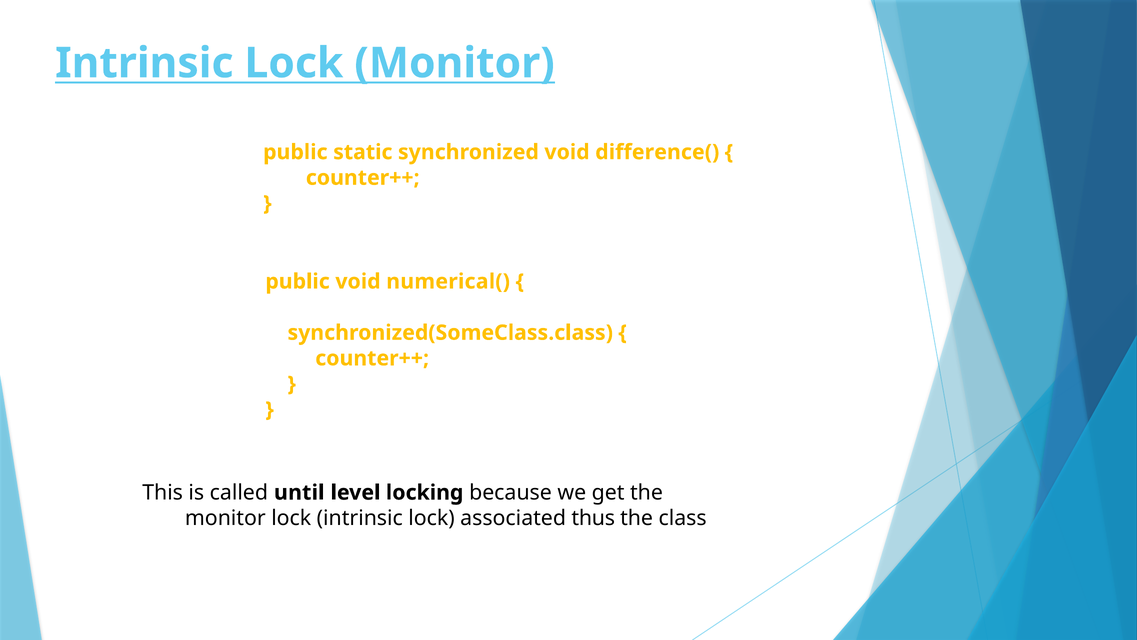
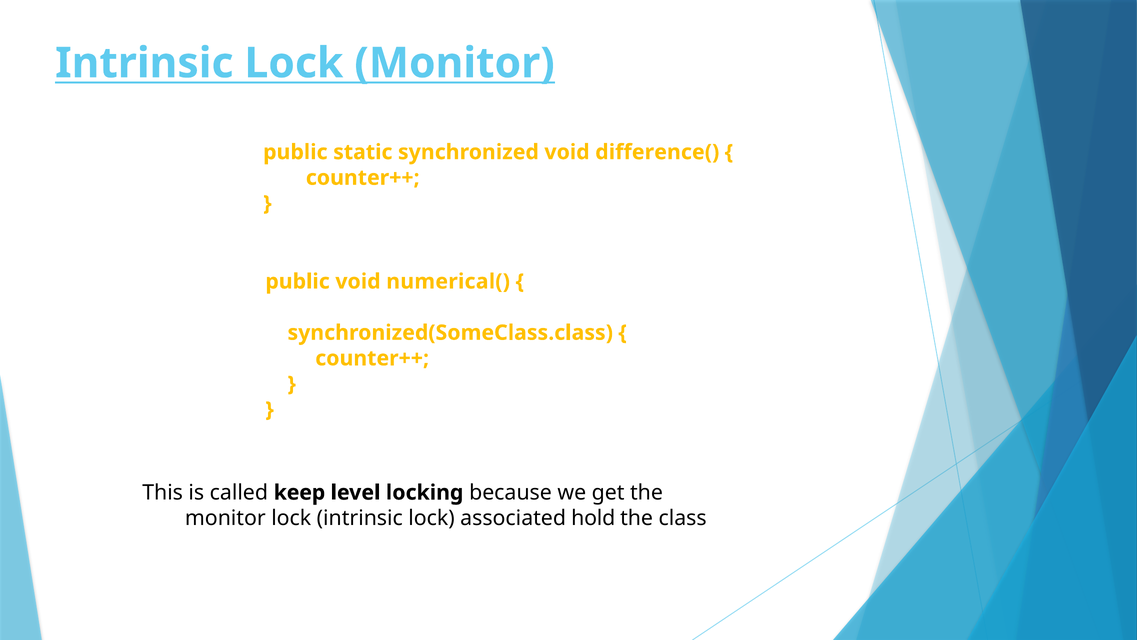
until: until -> keep (299, 492)
thus: thus -> hold (593, 518)
